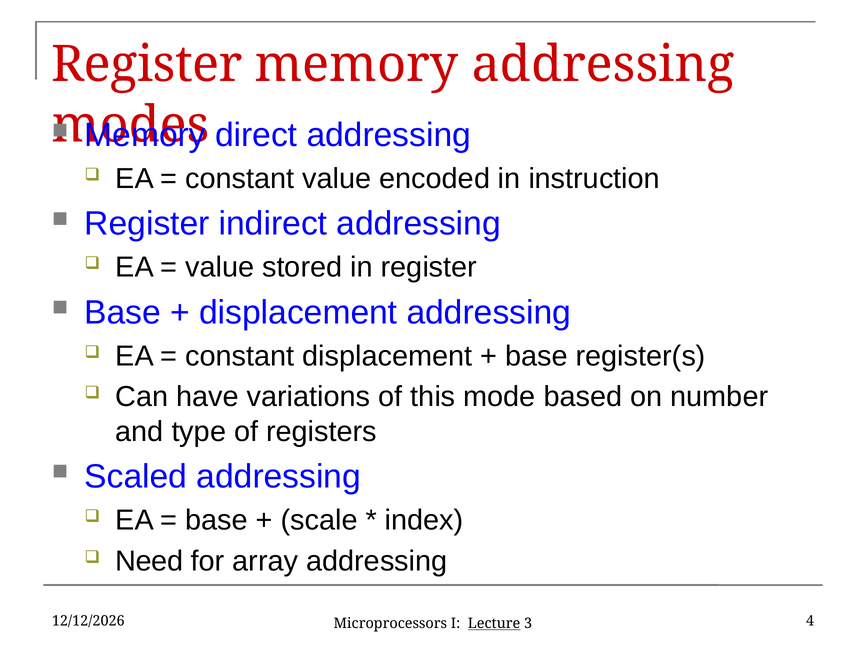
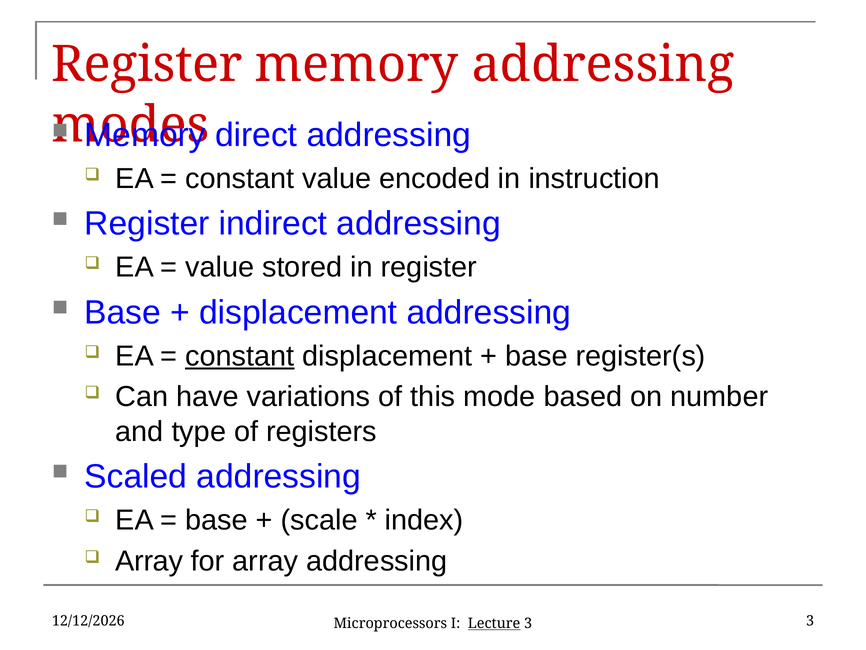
constant underline: none -> present (240, 356)
Need: Need -> Array (149, 561)
3 4: 4 -> 3 (810, 620)
